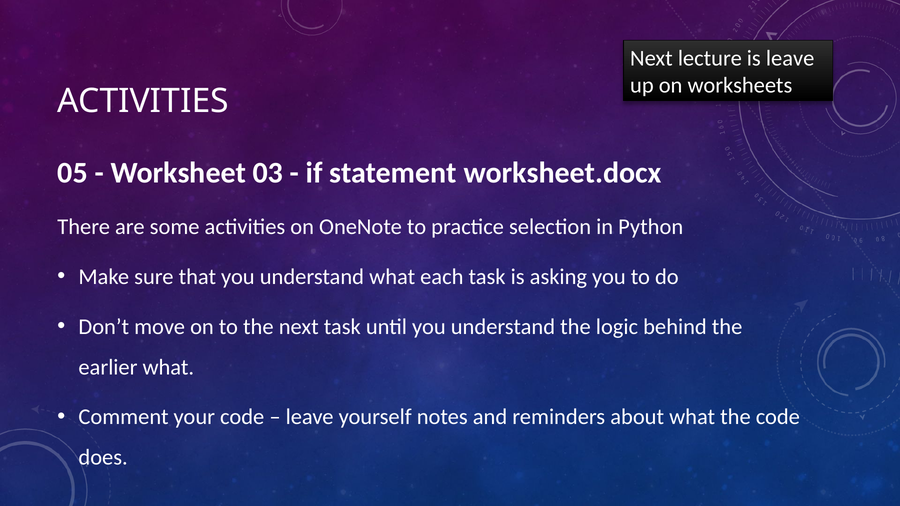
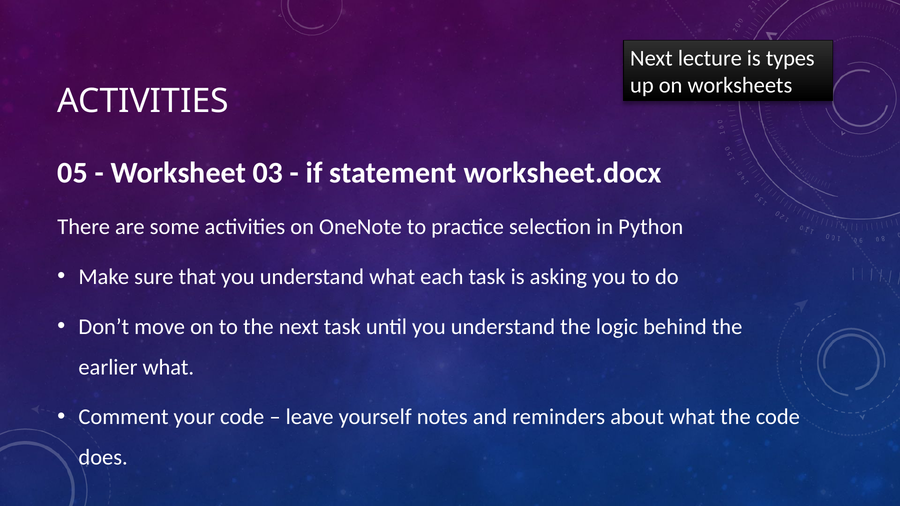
is leave: leave -> types (790, 59)
